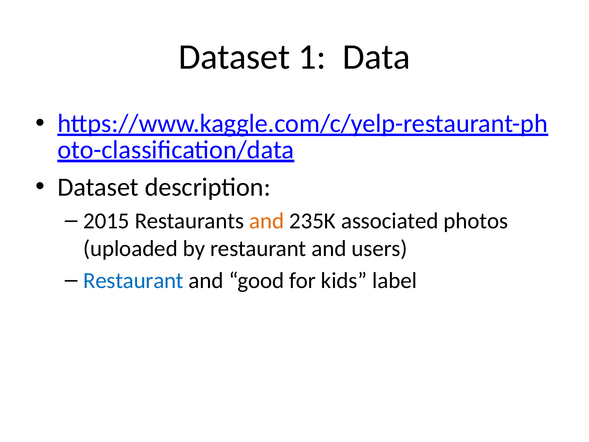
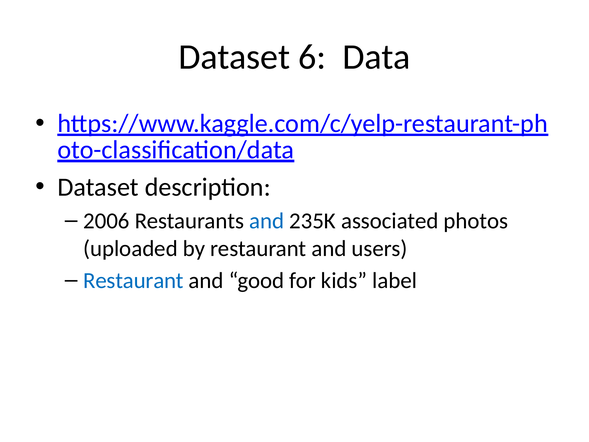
1: 1 -> 6 (312, 57)
2015: 2015 -> 2006 (106, 221)
and colour: orange -> blue (267, 221)
